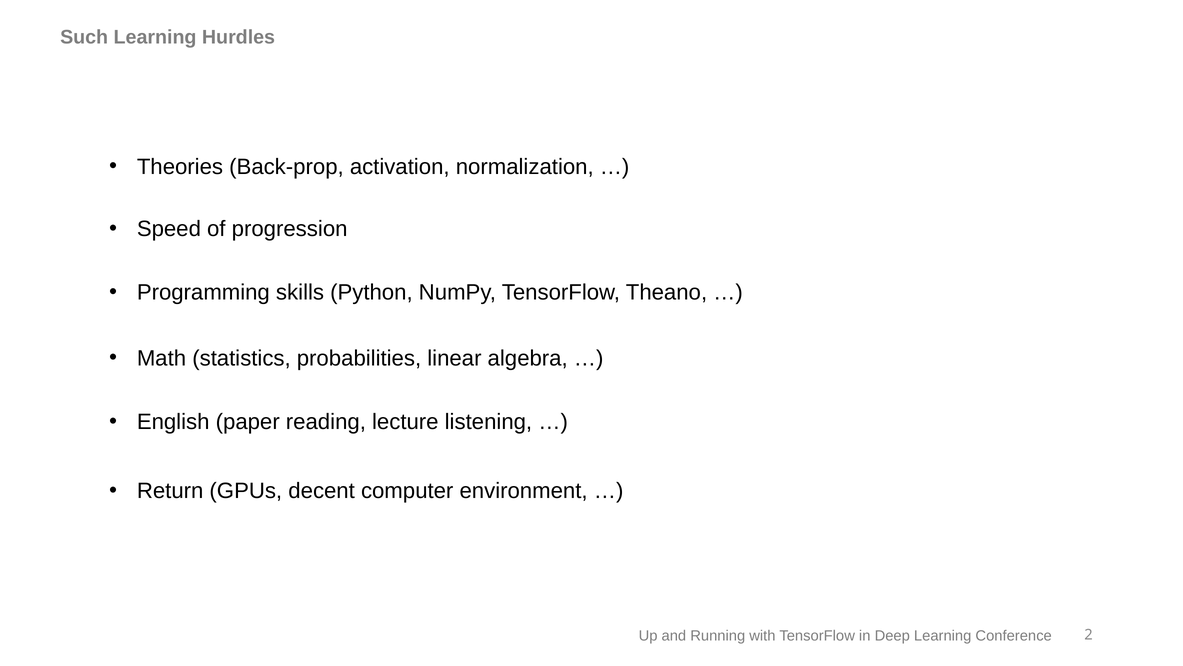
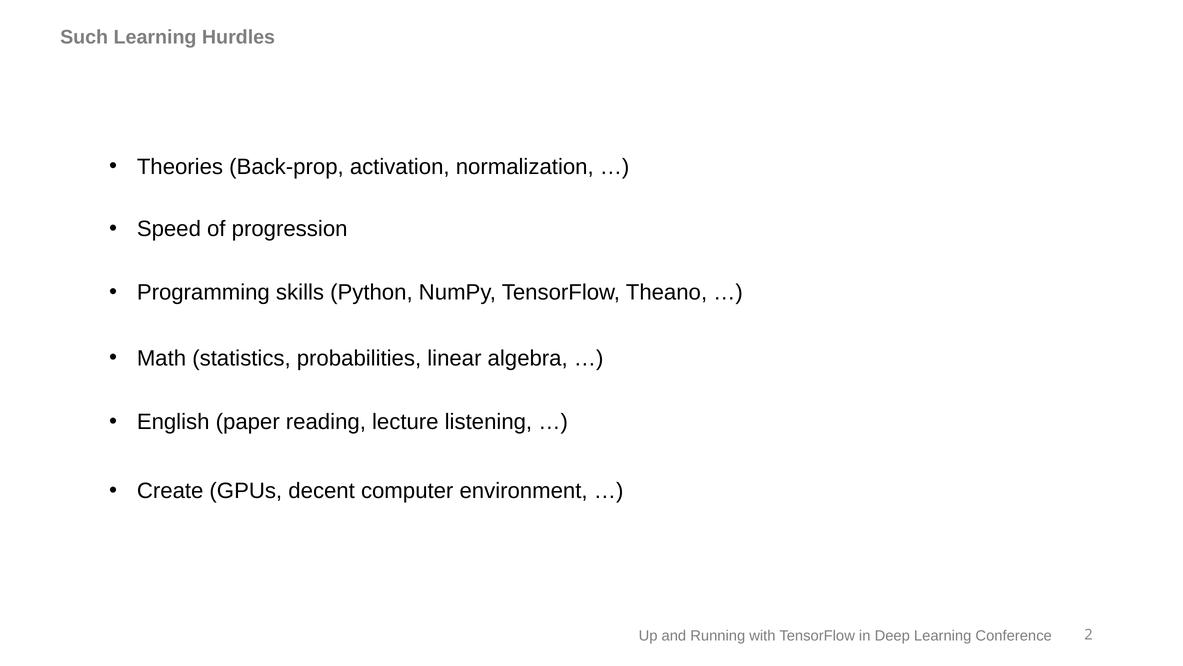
Return: Return -> Create (170, 491)
